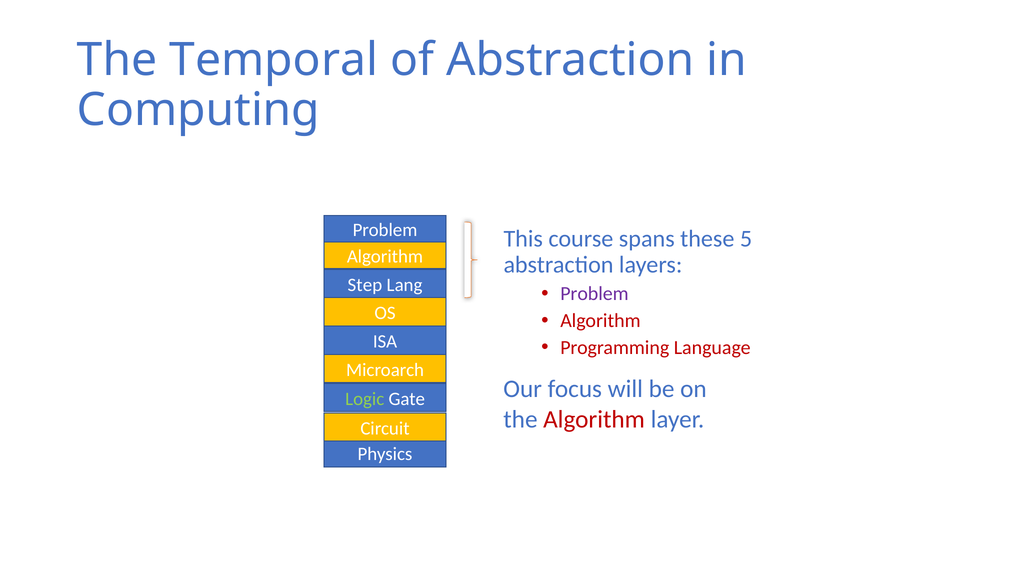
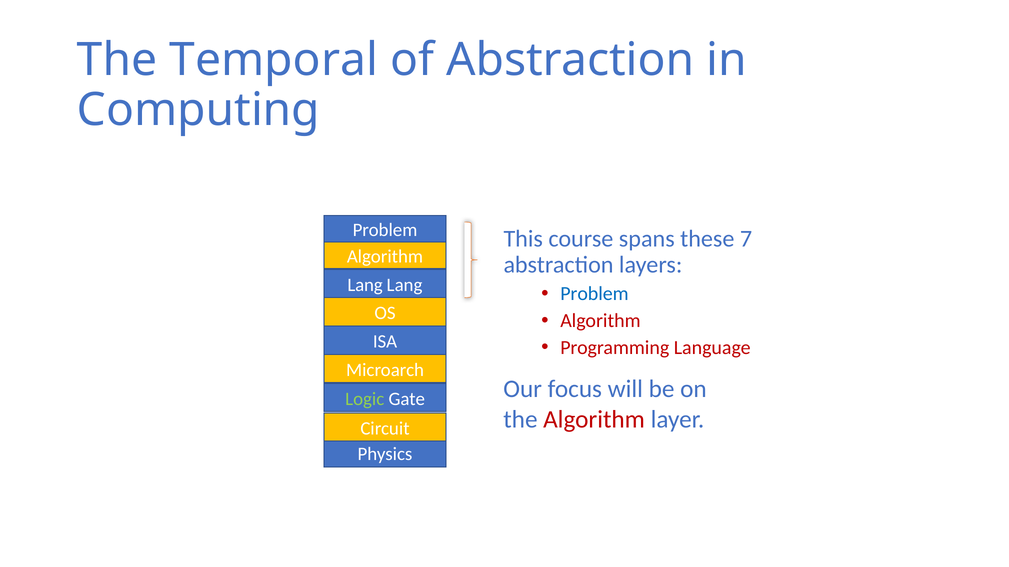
5: 5 -> 7 (746, 239)
Step: Step -> Lang (365, 285)
Problem colour: purple -> blue (594, 294)
